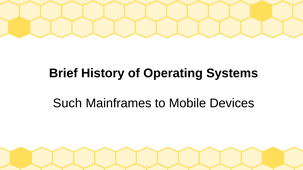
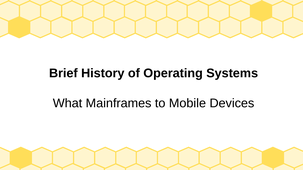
Such: Such -> What (68, 104)
